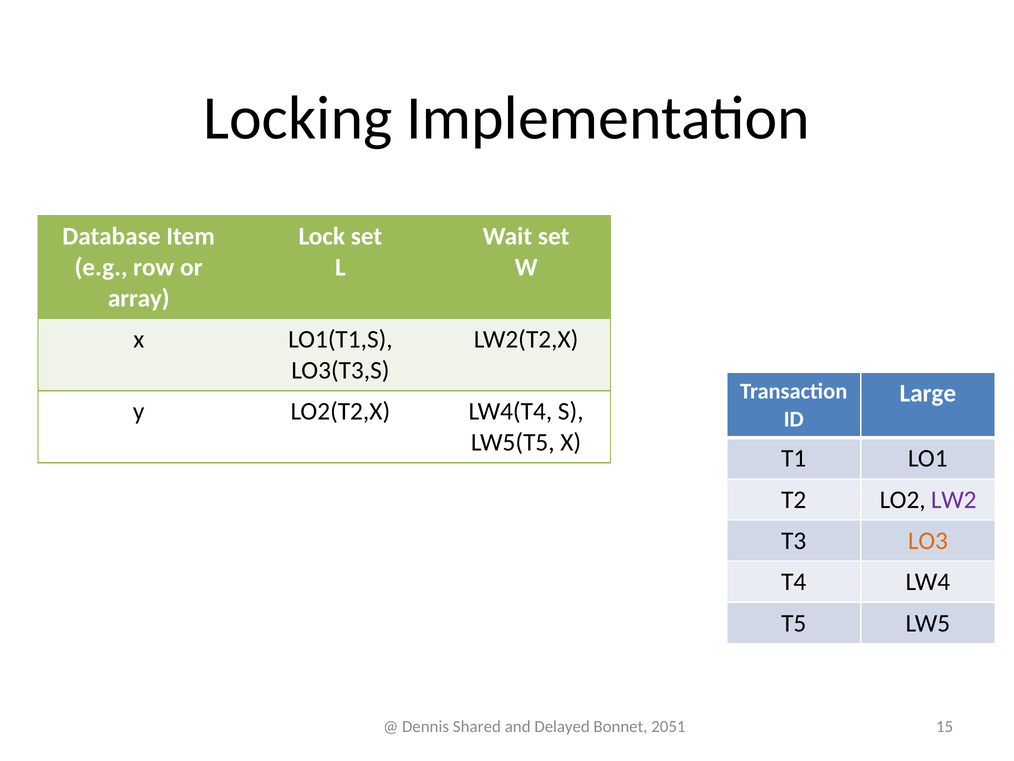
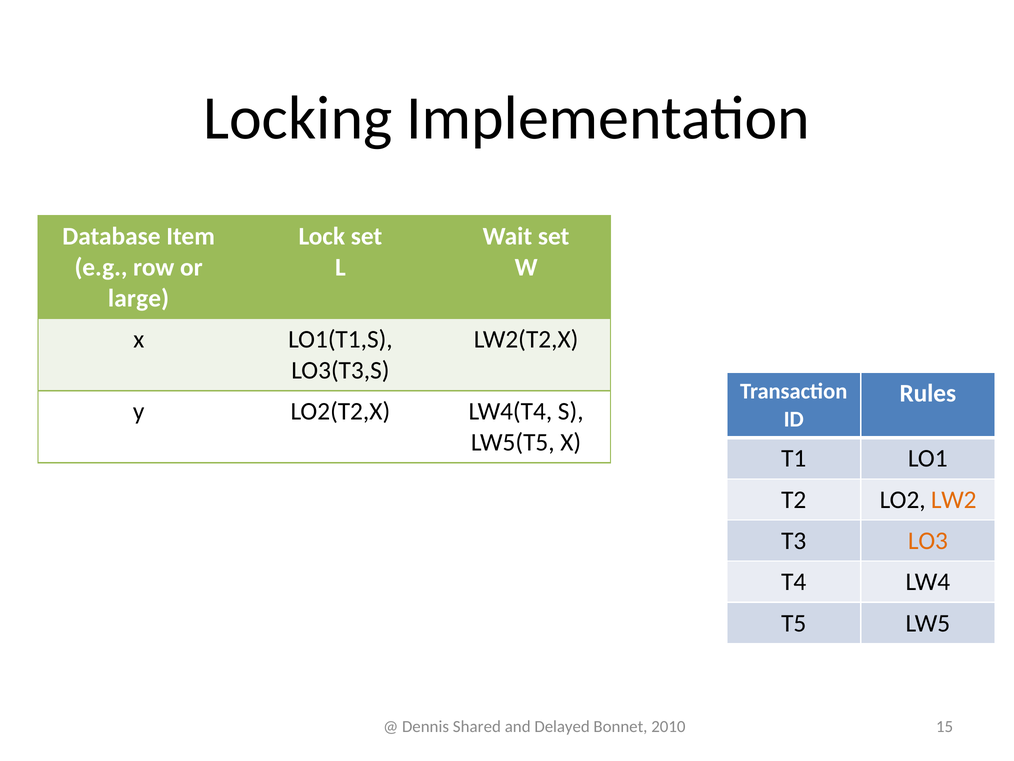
array: array -> large (139, 298)
Large: Large -> Rules (928, 393)
LW2 colour: purple -> orange (954, 499)
2051: 2051 -> 2010 (668, 726)
